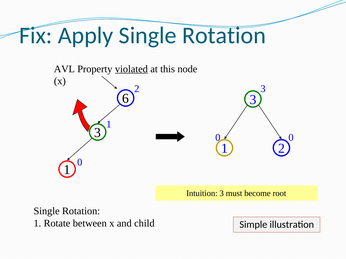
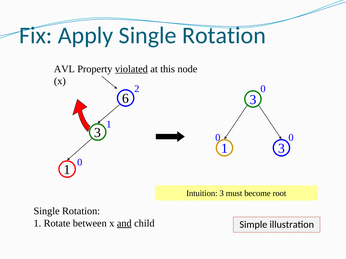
2 3: 3 -> 0 (263, 89)
2: 2 -> 3 (281, 149)
and underline: none -> present (124, 224)
